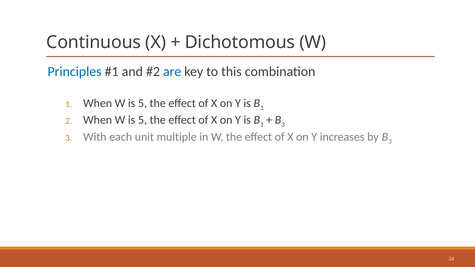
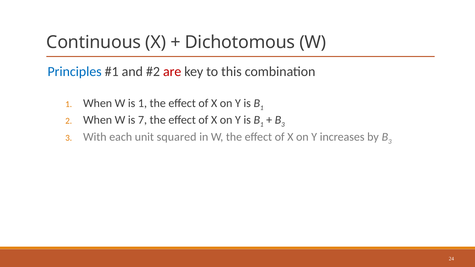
are colour: blue -> red (172, 72)
5: 5 -> 1 (142, 103)
5: 5 -> 7 (142, 120)
multiple: multiple -> squared (177, 137)
